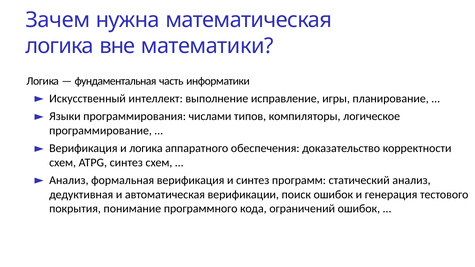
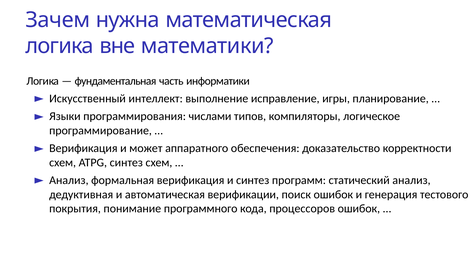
и логика: логика -> может (146, 148)
ограничений: ограничений -> процессоров (302, 209)
